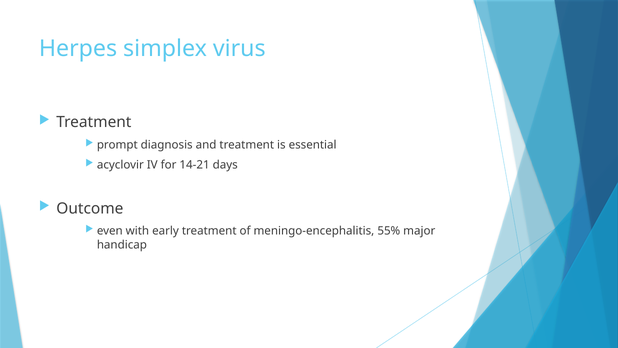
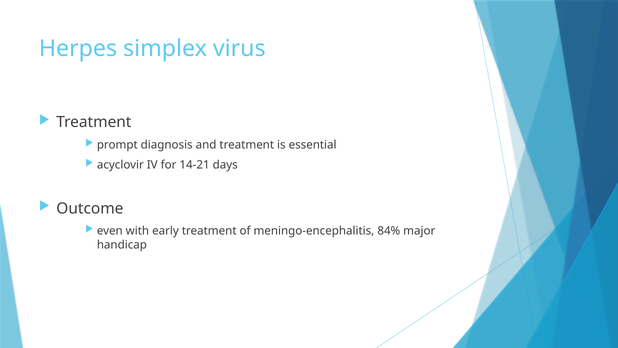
55%: 55% -> 84% (389, 231)
